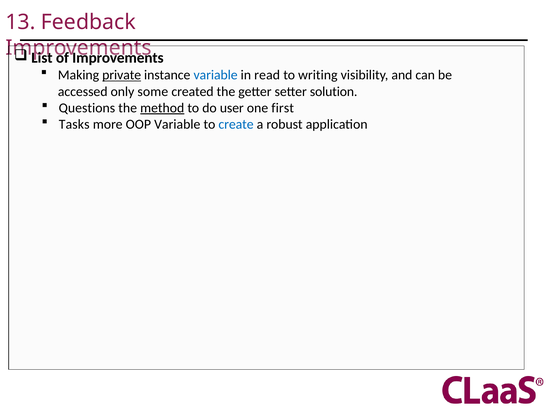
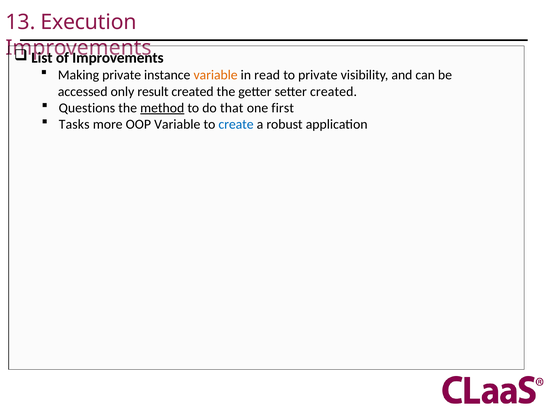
Feedback: Feedback -> Execution (88, 22)
private underline: present -> none (122, 75)
variable colour: blue -> orange (216, 75)
to writing: writing -> private (318, 75)
some: some -> result (153, 91)
setter solution: solution -> created (334, 91)
user: user -> that (232, 108)
